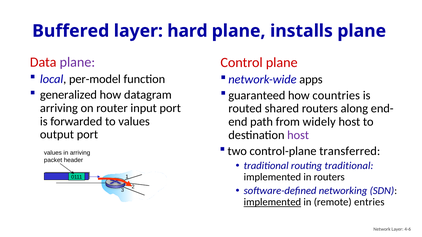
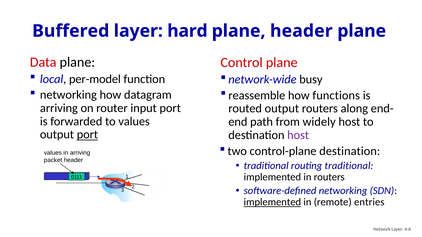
plane installs: installs -> header (301, 31)
plane colour: purple -> black (77, 62)
apps: apps -> busy (311, 80)
generalized: generalized -> networking (68, 95)
guaranteed: guaranteed -> reassemble (257, 95)
countries: countries -> functions (336, 95)
routed shared: shared -> output (282, 109)
port underline: none -> present (87, 135)
control-plane transferred: transferred -> destination (350, 152)
